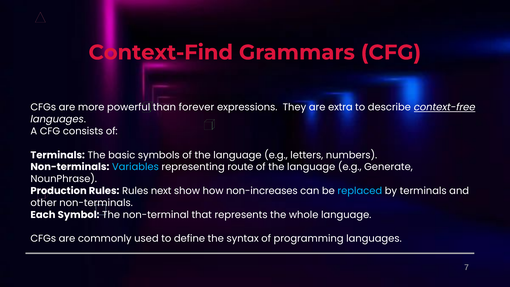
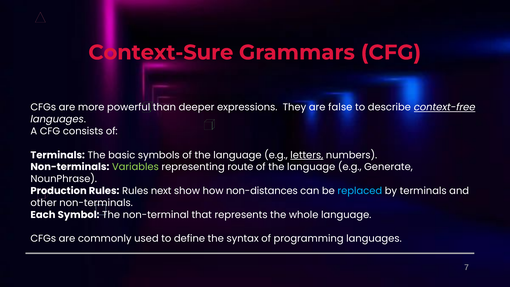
Context-Find: Context-Find -> Context-Sure (161, 52)
forever: forever -> deeper (197, 107)
extra: extra -> false (340, 107)
letters underline: none -> present (307, 155)
Variables colour: light blue -> light green (135, 167)
non-increases: non-increases -> non-distances (262, 191)
